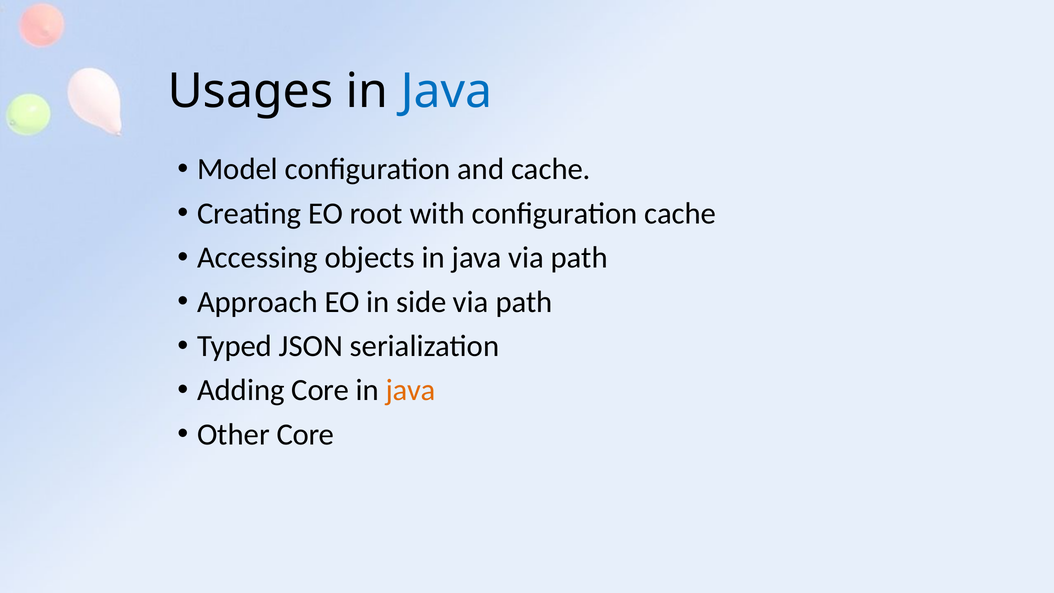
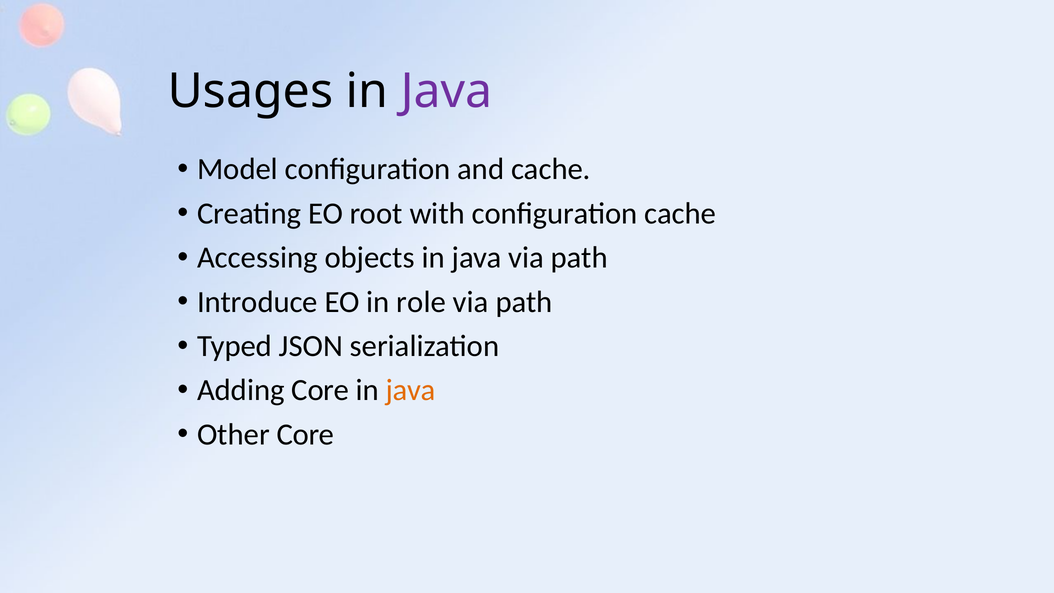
Java colour: blue -> purple (447, 91)
Approach: Approach -> Introduce (257, 302)
side: side -> role (421, 302)
